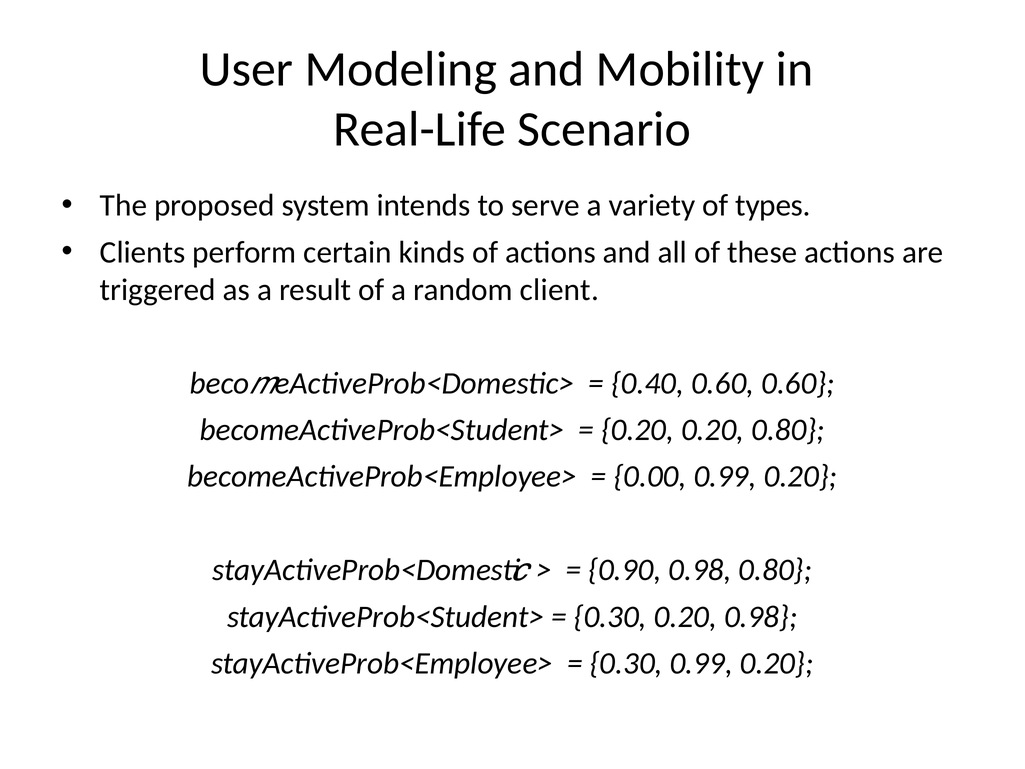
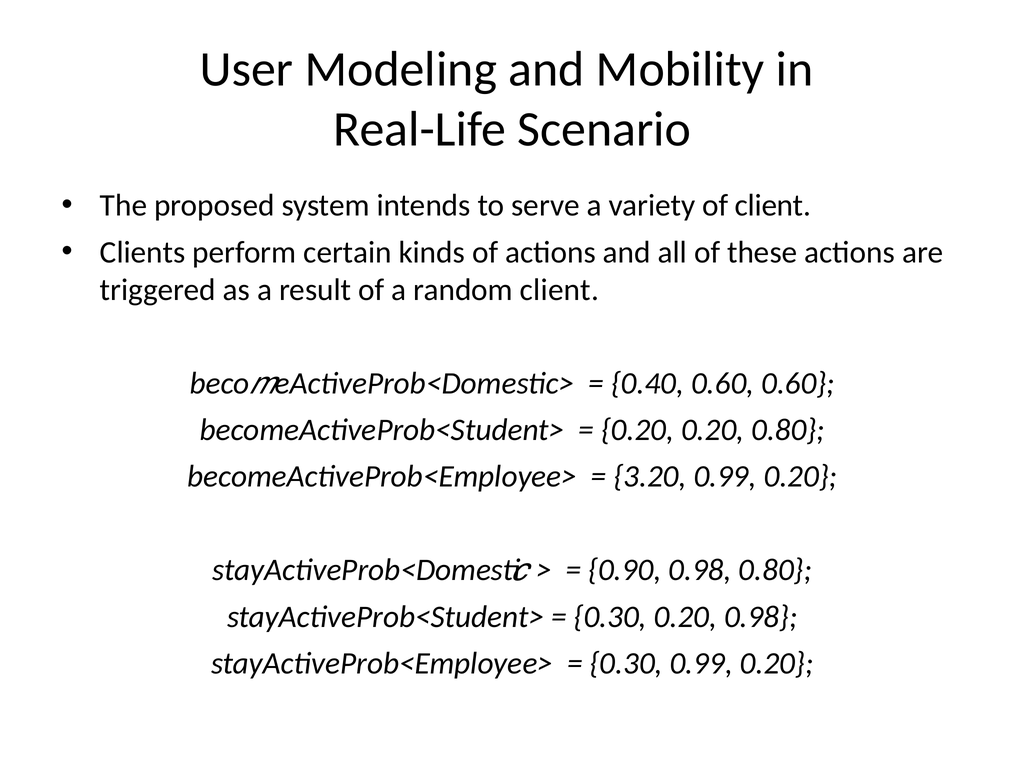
of types: types -> client (773, 205)
0.00: 0.00 -> 3.20 (650, 477)
